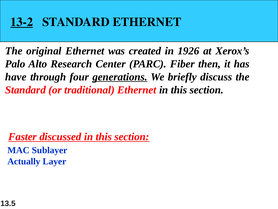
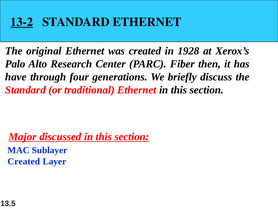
1926: 1926 -> 1928 (189, 51)
generations underline: present -> none (120, 77)
Faster: Faster -> Major (22, 136)
Actually: Actually -> Created (24, 161)
